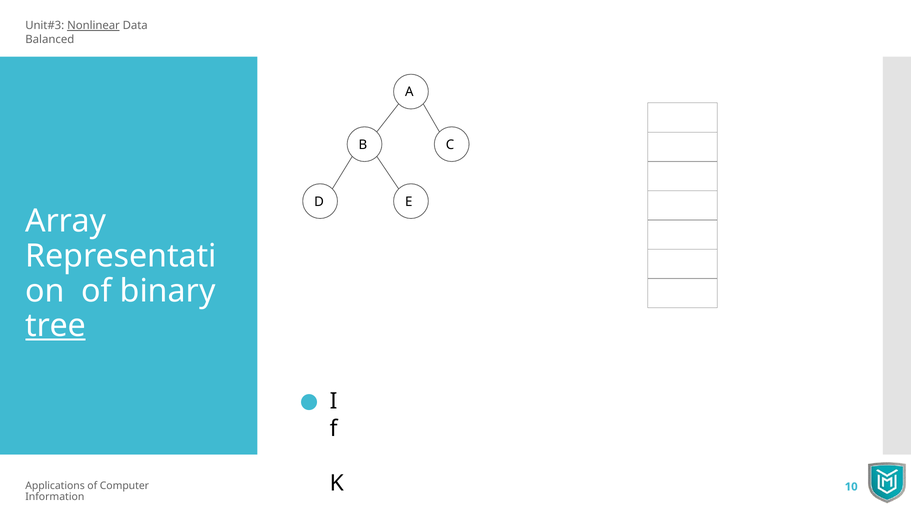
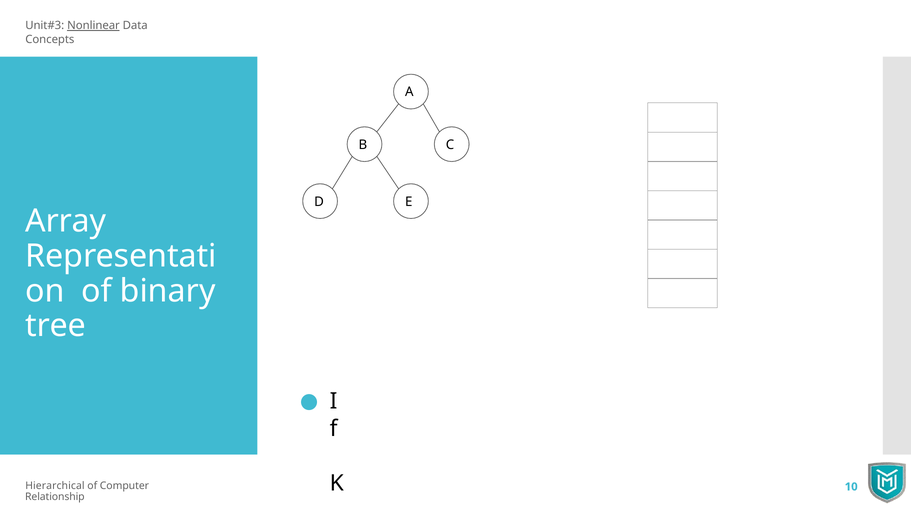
Balanced: Balanced -> Concepts (50, 39)
tree underline: present -> none (56, 326)
Applications: Applications -> Hierarchical (55, 486)
Information: Information -> Relationship (55, 497)
